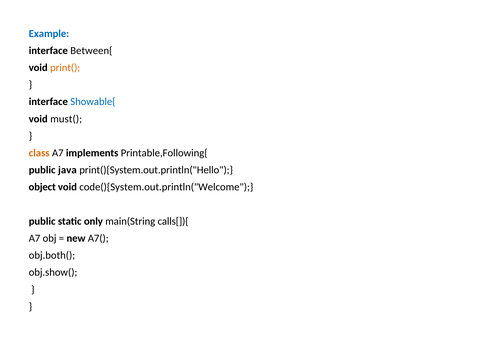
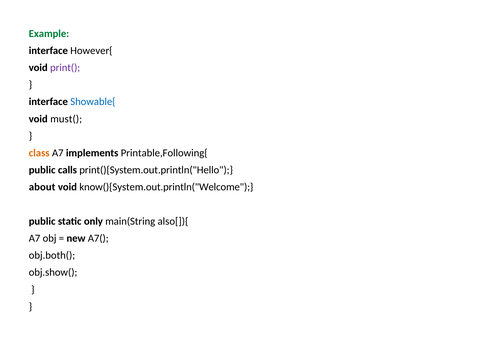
Example colour: blue -> green (49, 34)
Between{: Between{ -> However{ (91, 51)
print( colour: orange -> purple (65, 68)
java: java -> calls (67, 170)
object: object -> about (42, 187)
code(){System.out.println("Welcome: code(){System.out.println("Welcome -> know(){System.out.println("Welcome (166, 187)
calls[]){: calls[]){ -> also[]){ (173, 221)
